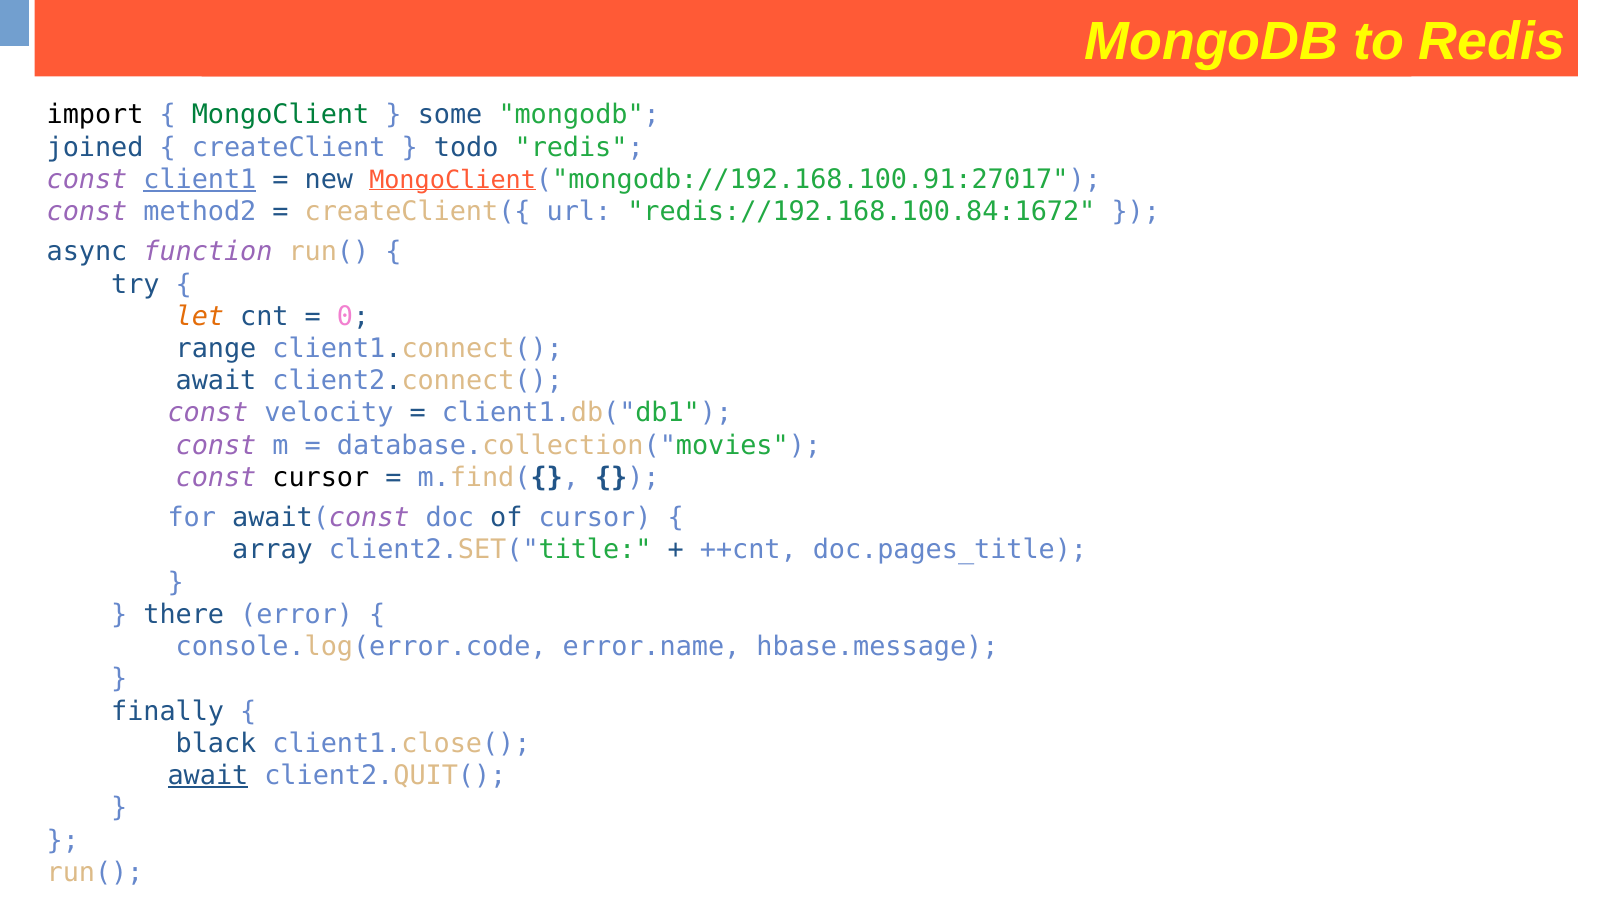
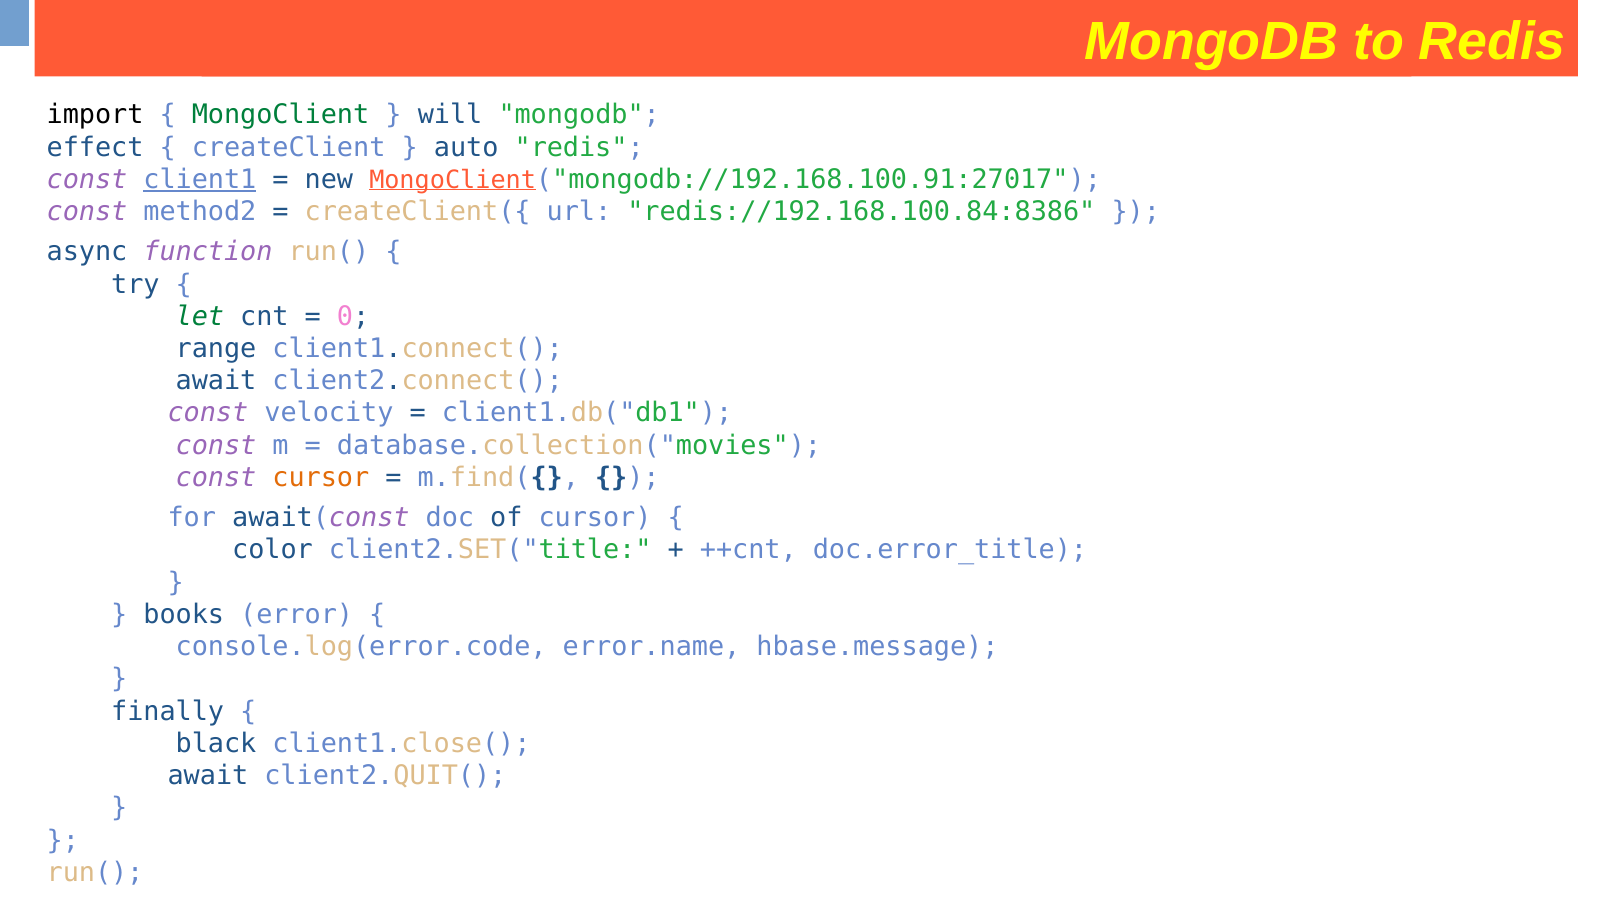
some: some -> will (450, 115)
joined: joined -> effect (95, 147)
todo: todo -> auto (466, 147)
redis://192.168.100.84:1672: redis://192.168.100.84:1672 -> redis://192.168.100.84:8386 (861, 212)
let colour: orange -> green (200, 317)
cursor colour: black -> orange (321, 478)
array: array -> color (272, 550)
doc.pages_title: doc.pages_title -> doc.error_title (950, 550)
there: there -> books (184, 615)
await underline: present -> none (208, 776)
